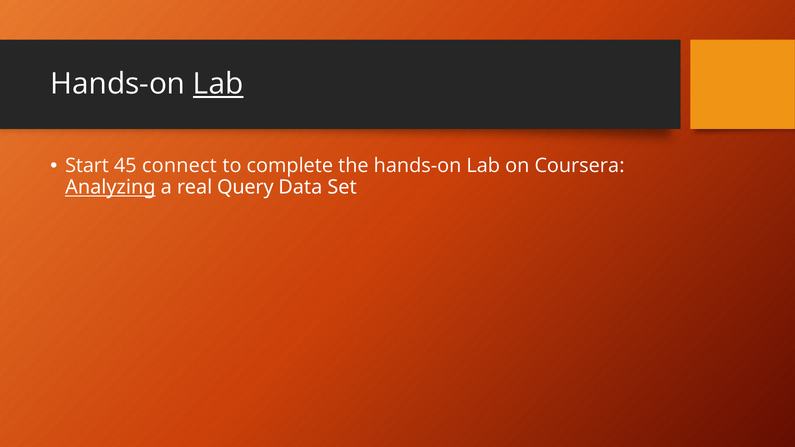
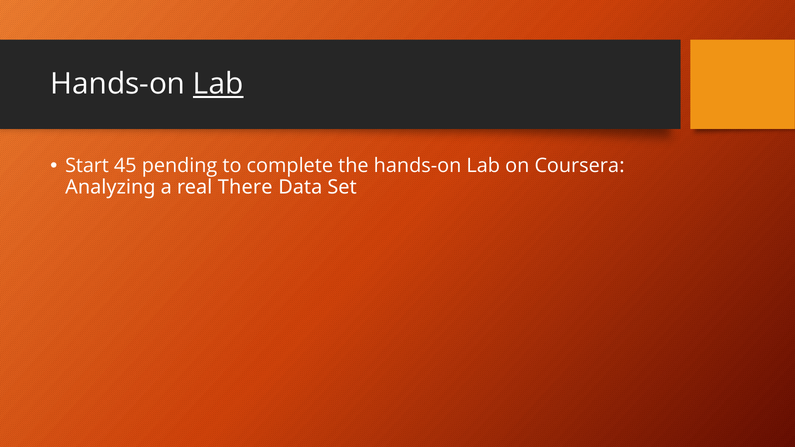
connect: connect -> pending (180, 166)
Analyzing underline: present -> none (110, 187)
Query: Query -> There (245, 187)
